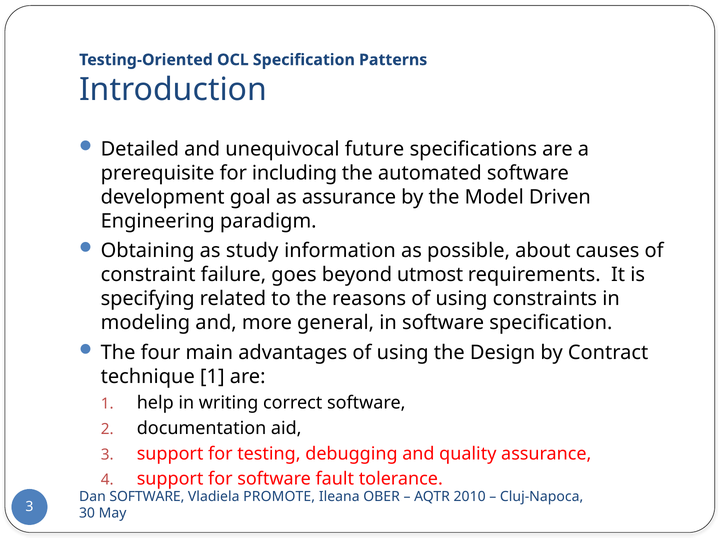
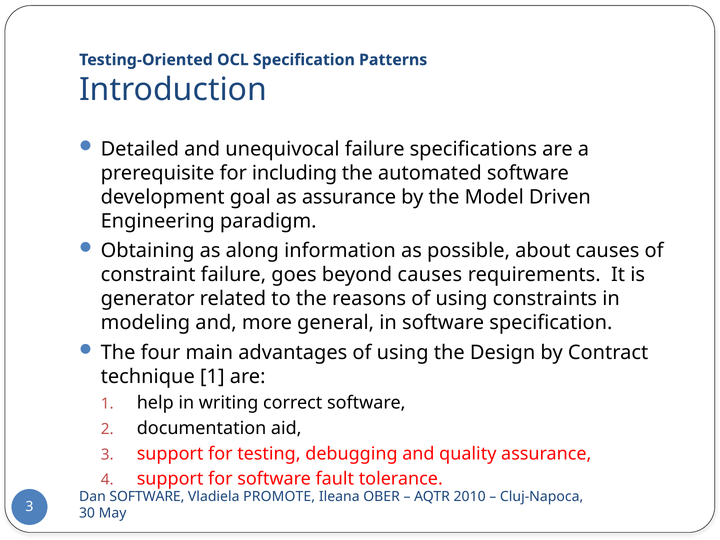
unequivocal future: future -> failure (375, 149)
study: study -> along (252, 251)
beyond utmost: utmost -> causes (430, 275)
specifying: specifying -> generator (148, 299)
